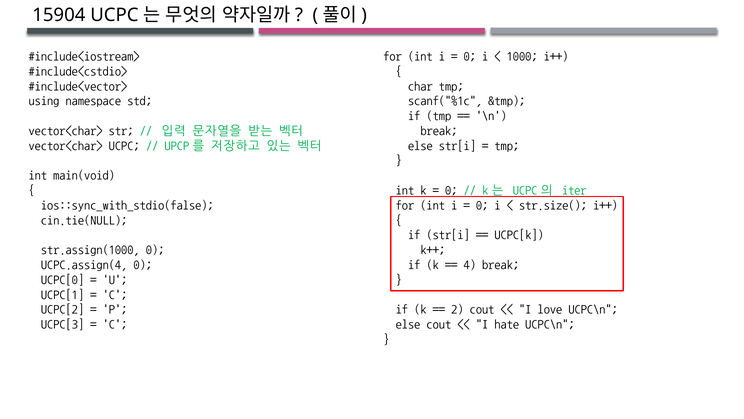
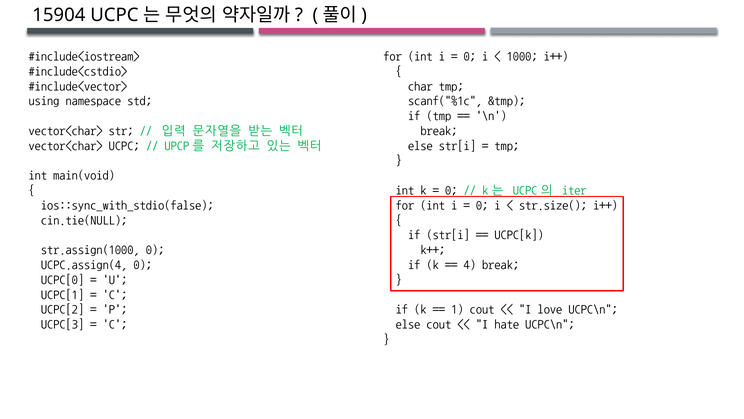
2: 2 -> 1 (457, 309)
